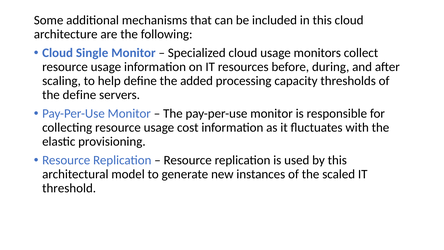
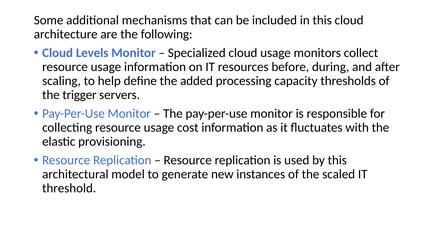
Single: Single -> Levels (92, 53)
the define: define -> trigger (79, 95)
